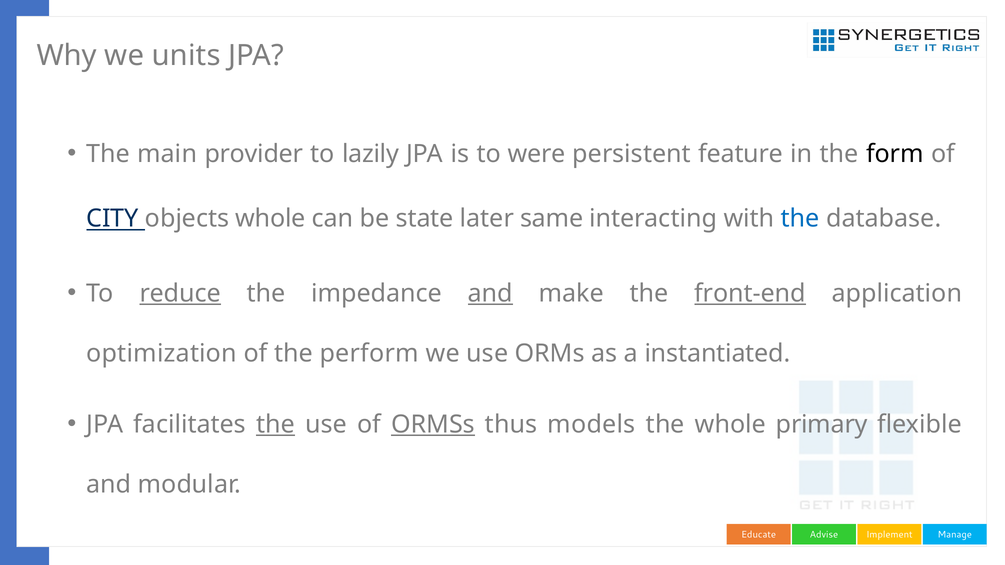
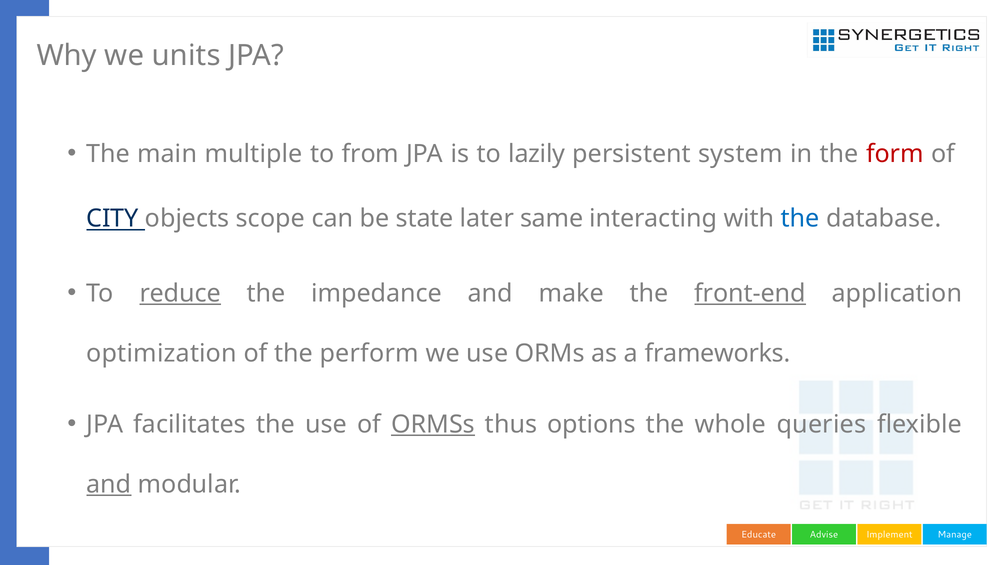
provider: provider -> multiple (254, 154)
lazily: lazily -> from (370, 154)
were: were -> lazily (537, 154)
feature: feature -> system (740, 154)
form colour: black -> red (895, 154)
objects whole: whole -> scope (270, 219)
and underline: present -> none (490, 293)
instantiated: instantiated -> frameworks (718, 354)
the underline: present -> none (276, 425)
models: models -> options (592, 425)
primary: primary -> queries (821, 425)
and underline: none -> present (109, 485)
